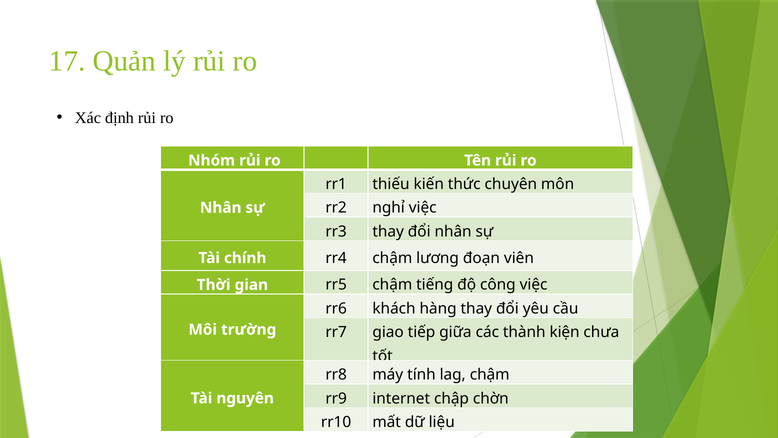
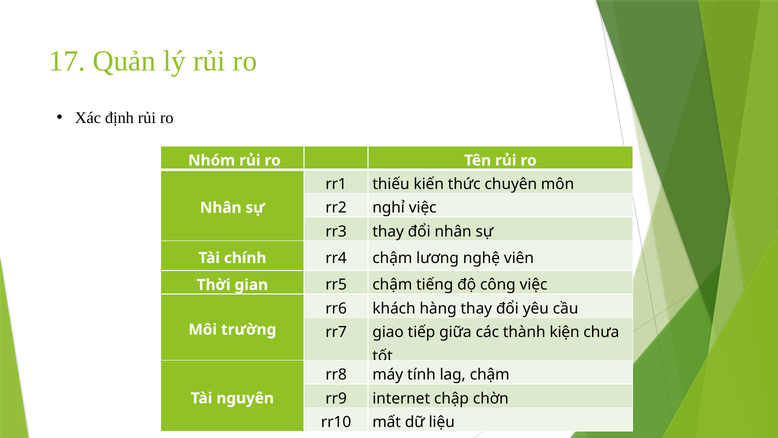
đoạn: đoạn -> nghệ (481, 258)
